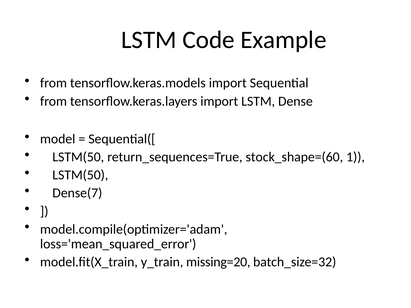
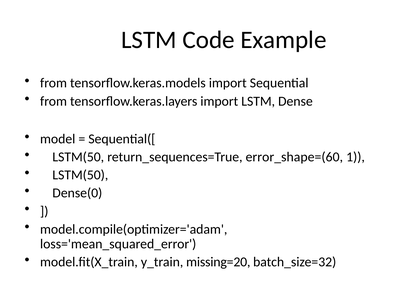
stock_shape=(60: stock_shape=(60 -> error_shape=(60 (294, 157)
Dense(7: Dense(7 -> Dense(0 (77, 193)
